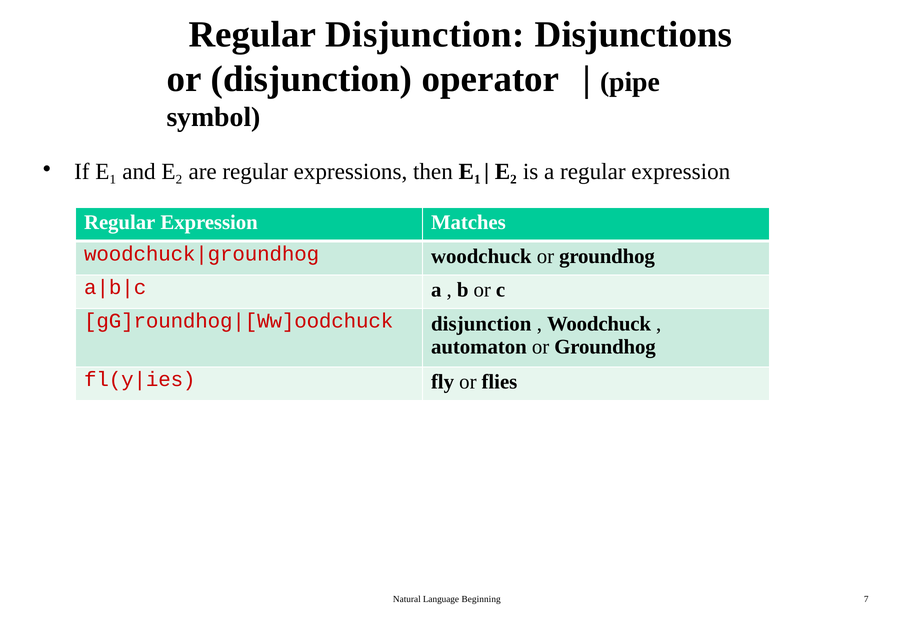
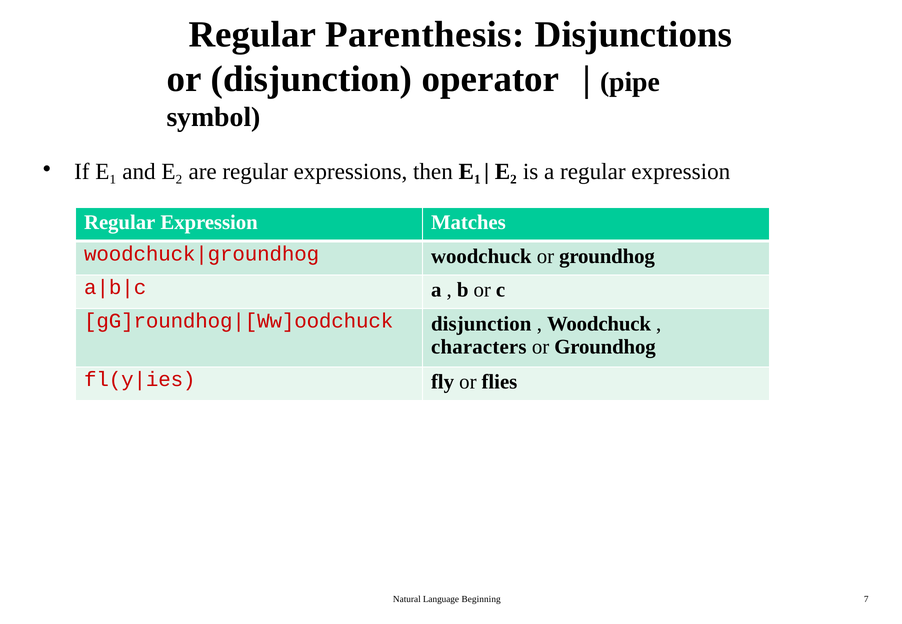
Regular Disjunction: Disjunction -> Parenthesis (425, 35)
automaton: automaton -> characters (479, 347)
